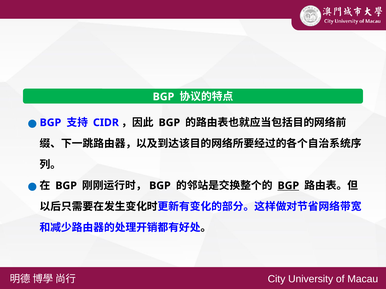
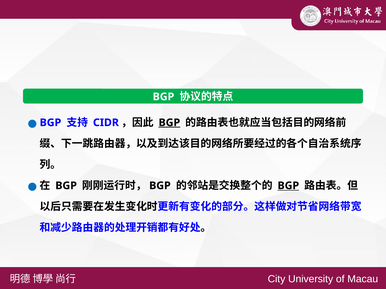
BGP underline: none -> present (169, 123)
